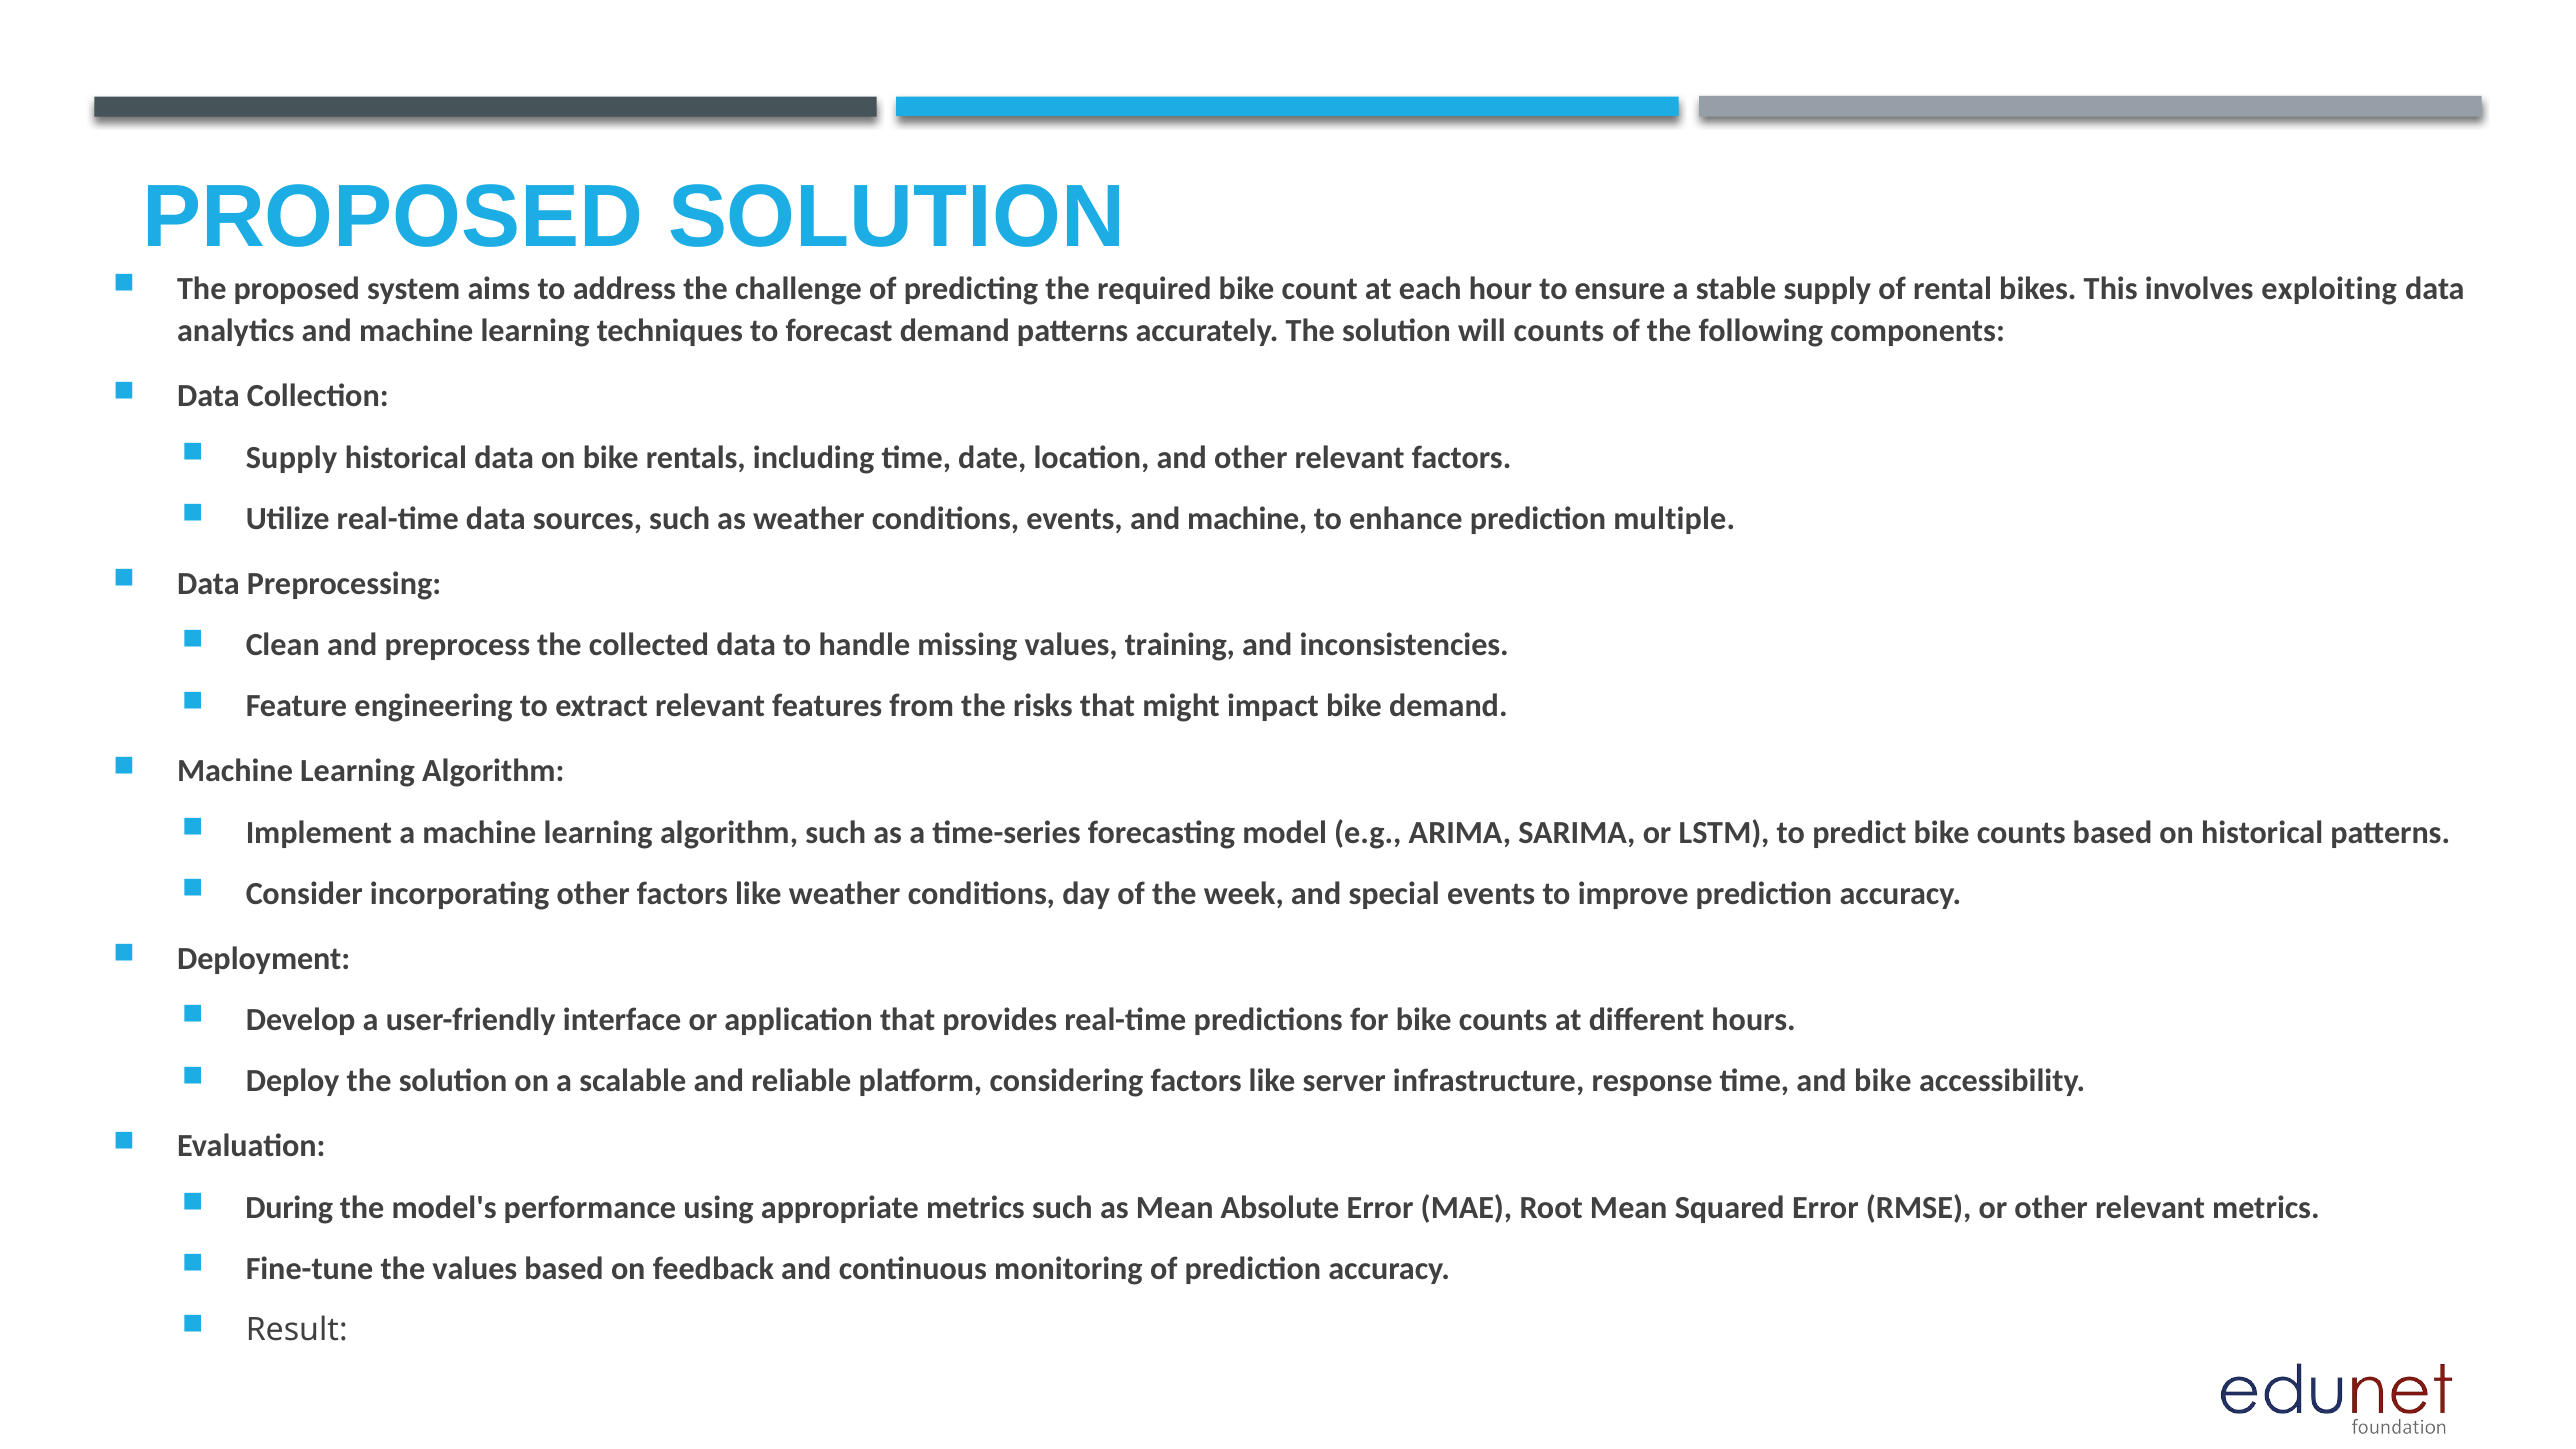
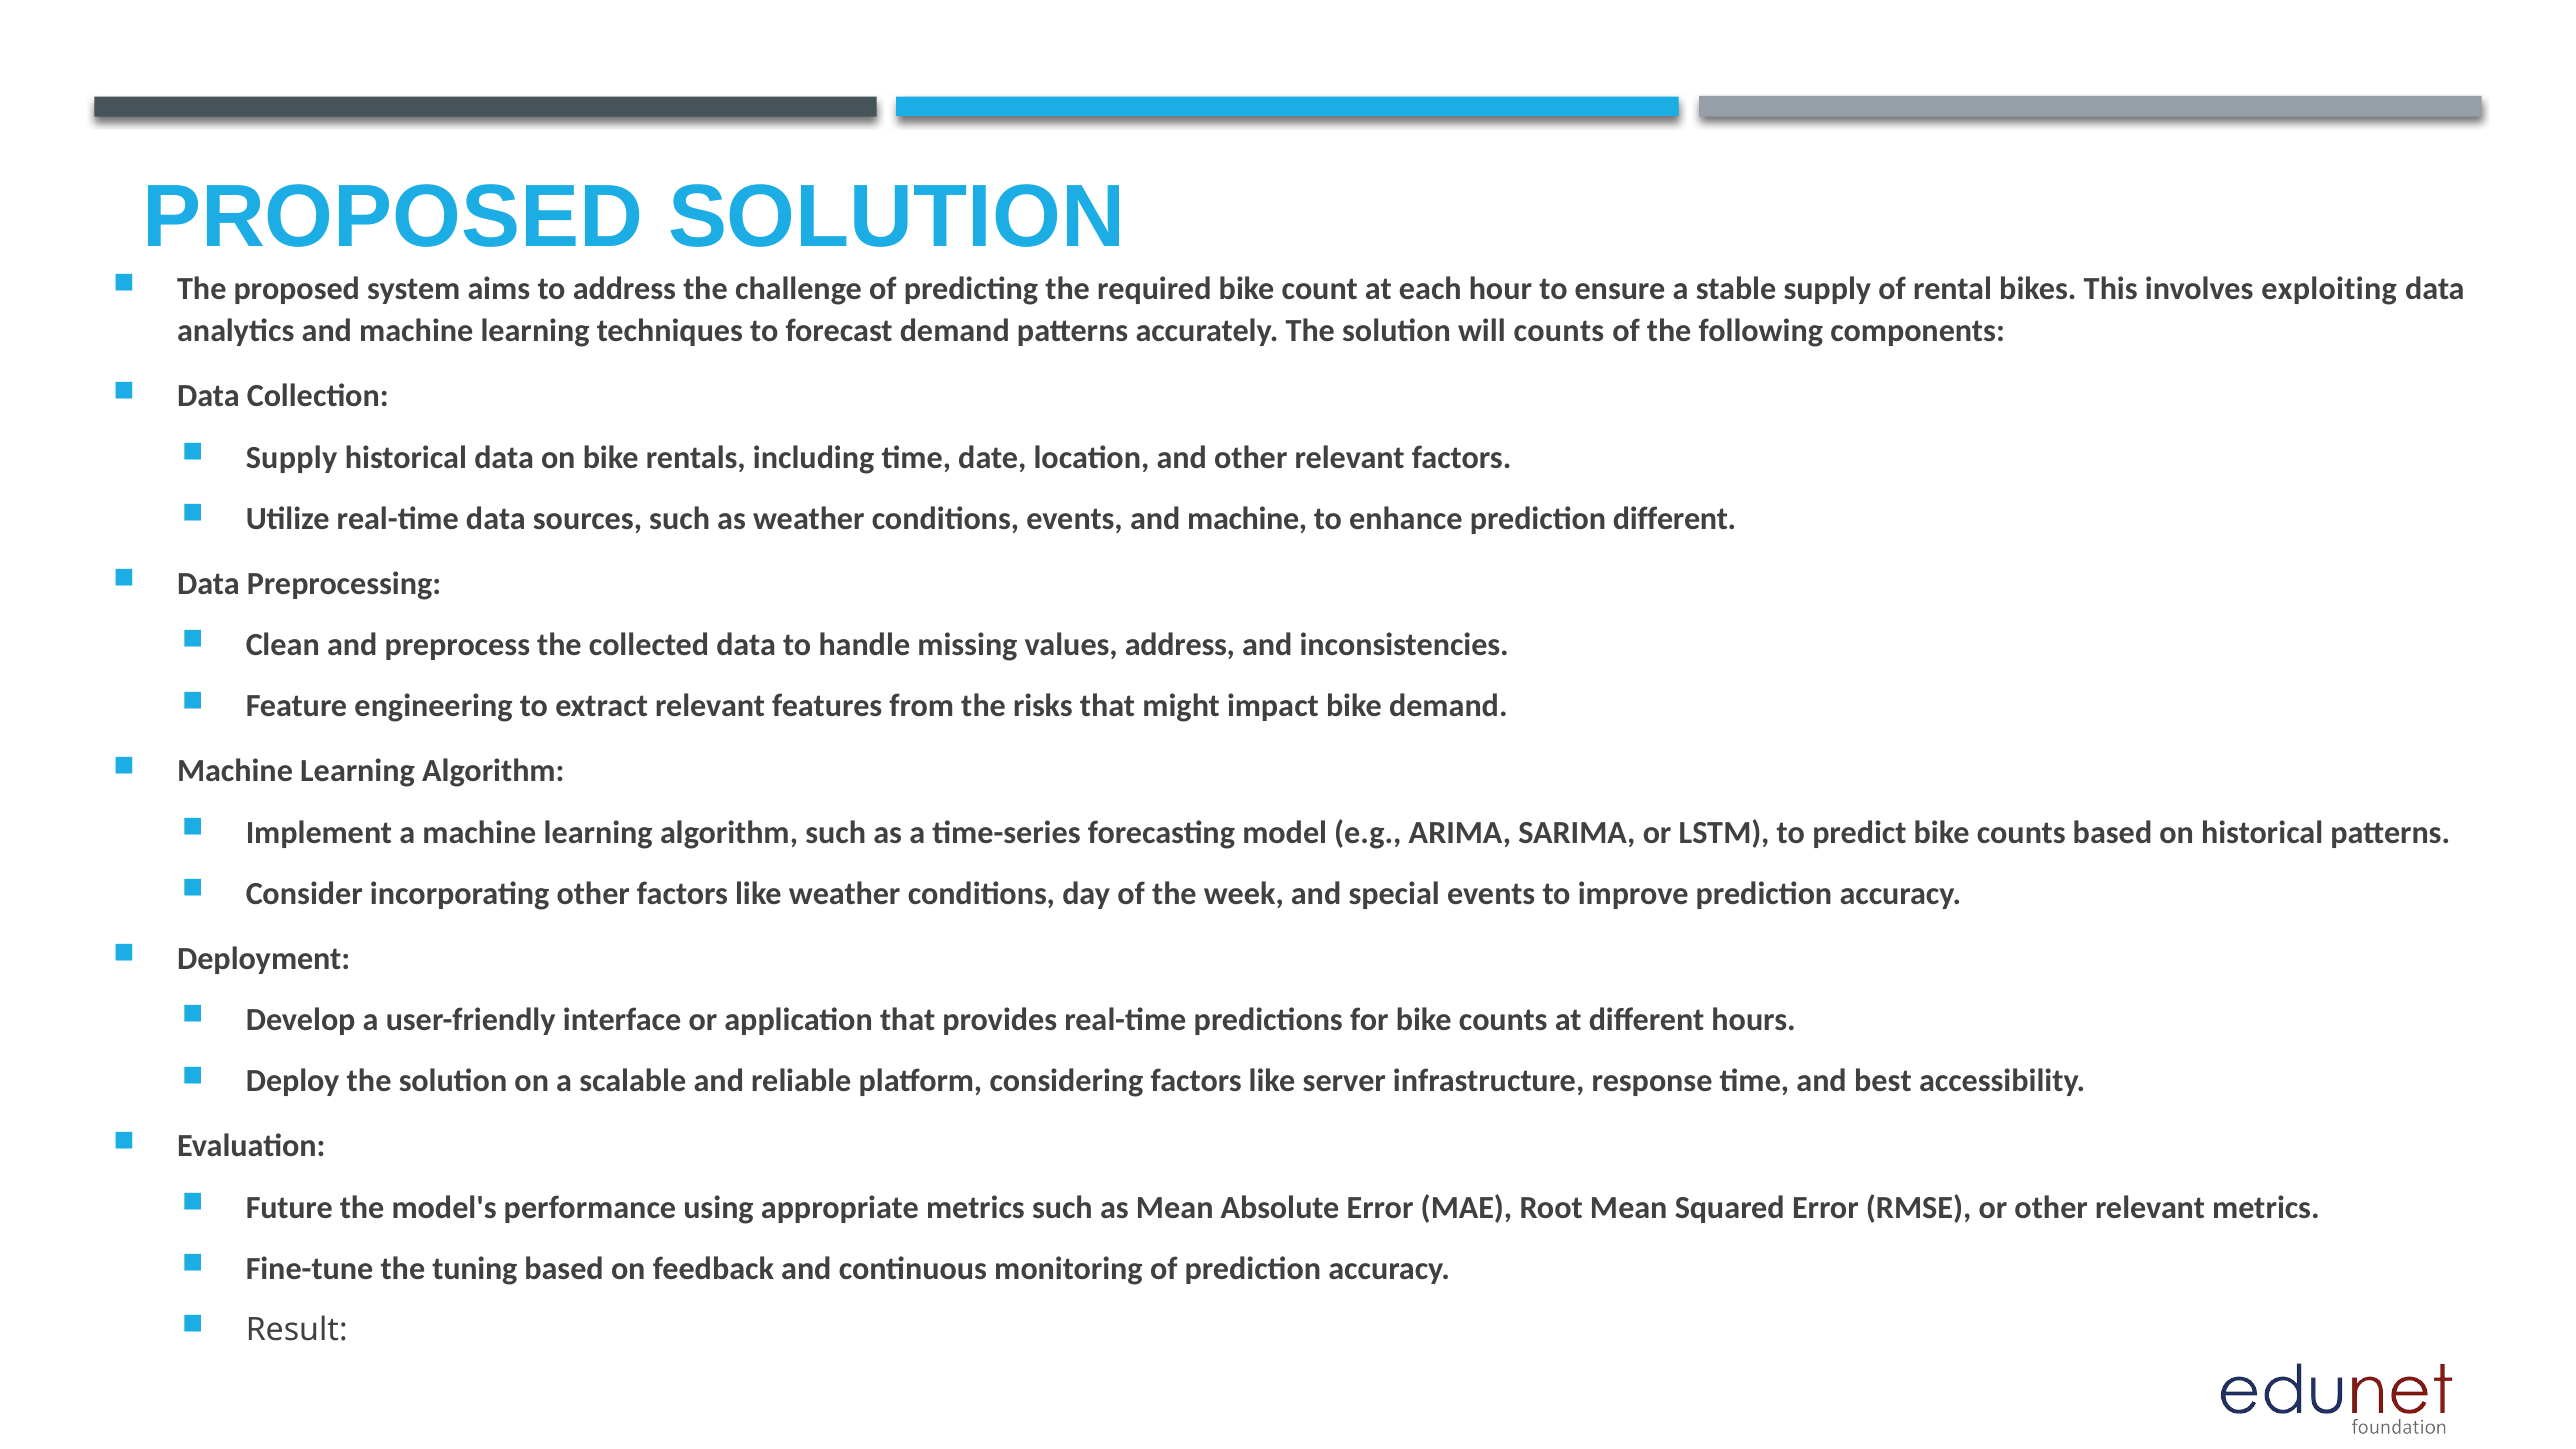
prediction multiple: multiple -> different (1675, 519)
values training: training -> address (1180, 645)
and bike: bike -> best (1883, 1081)
During: During -> Future (289, 1208)
the values: values -> tuning (475, 1269)
